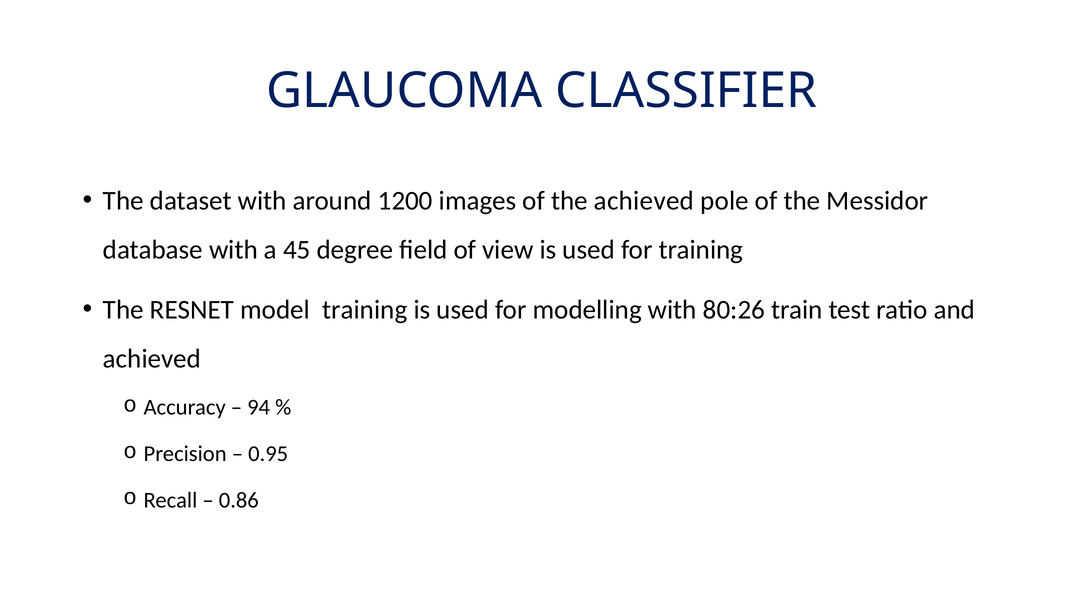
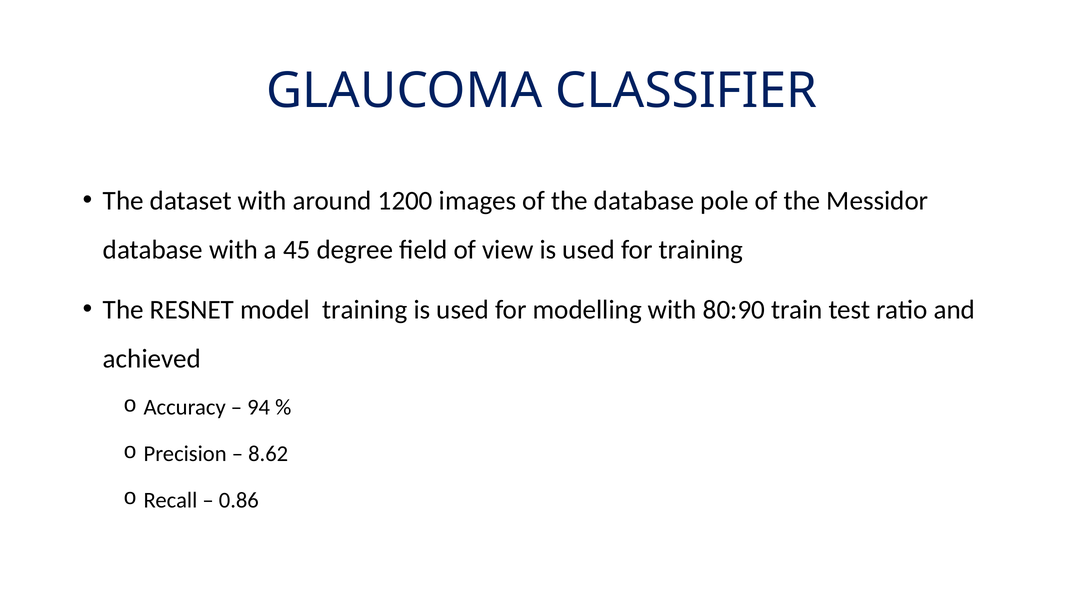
the achieved: achieved -> database (644, 201)
80:26: 80:26 -> 80:90 (734, 310)
0.95: 0.95 -> 8.62 (268, 454)
